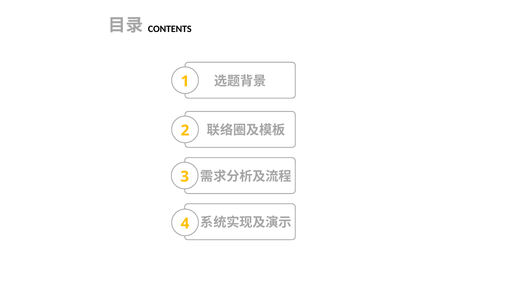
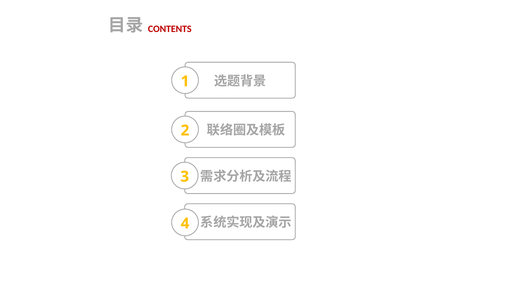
CONTENTS colour: black -> red (170, 29)
